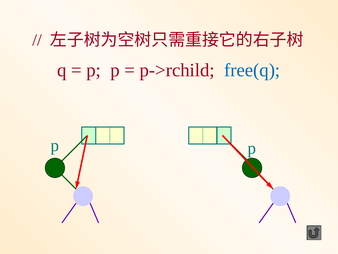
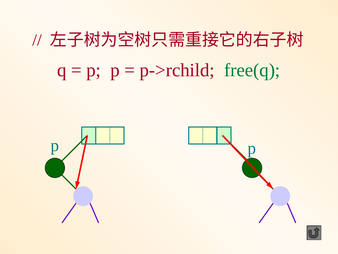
free(q colour: blue -> green (252, 70)
